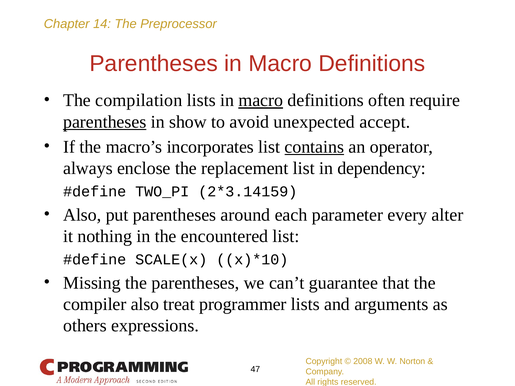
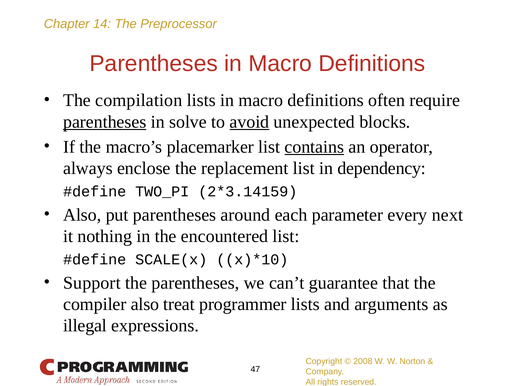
macro underline: present -> none (261, 100)
show: show -> solve (188, 122)
avoid underline: none -> present (249, 122)
accept: accept -> blocks (385, 122)
incorporates: incorporates -> placemarker (210, 147)
alter: alter -> next (447, 215)
Missing: Missing -> Support (92, 283)
others: others -> illegal (85, 326)
